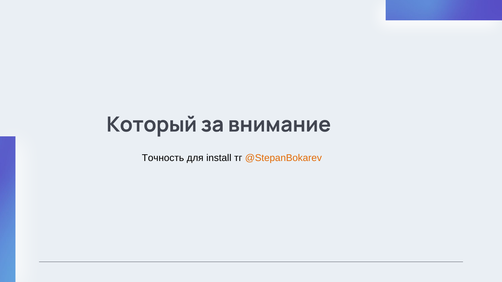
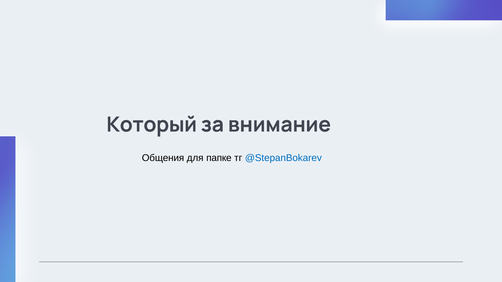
Точность: Точность -> Общения (163, 158)
install: install -> папке (219, 158)
@StepanBokarev colour: orange -> blue (283, 158)
